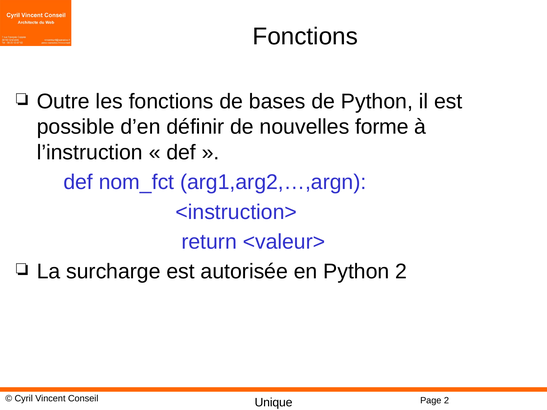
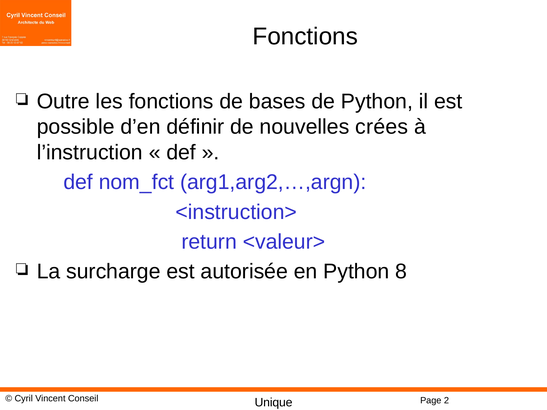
forme: forme -> crées (382, 127)
Python 2: 2 -> 8 (401, 272)
